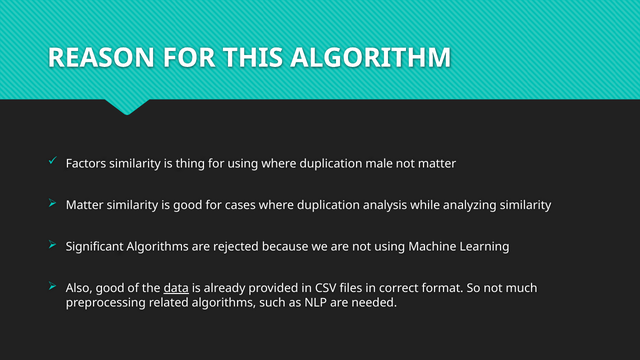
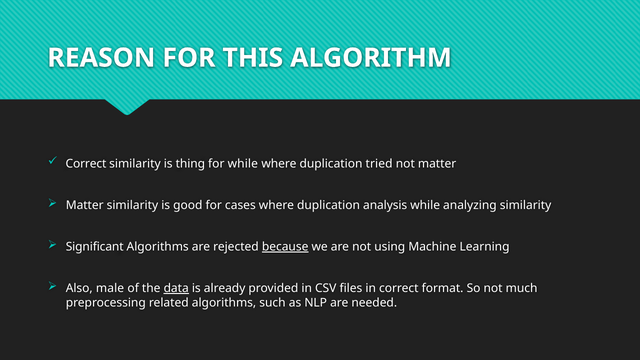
Factors: Factors -> Correct (86, 164)
for using: using -> while (243, 164)
male: male -> tried (379, 164)
because underline: none -> present (285, 247)
Also good: good -> male (110, 288)
